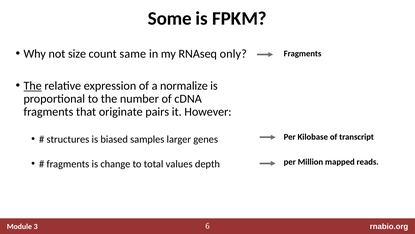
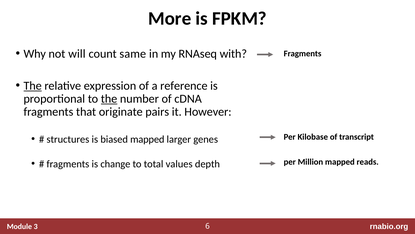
Some: Some -> More (170, 18)
size: size -> will (77, 54)
only: only -> with (233, 54)
normalize: normalize -> reference (184, 86)
the underline: none -> present (109, 99)
biased samples: samples -> mapped (147, 139)
